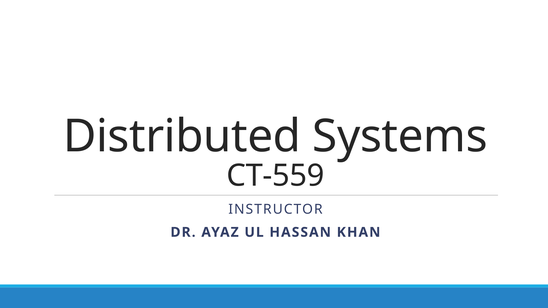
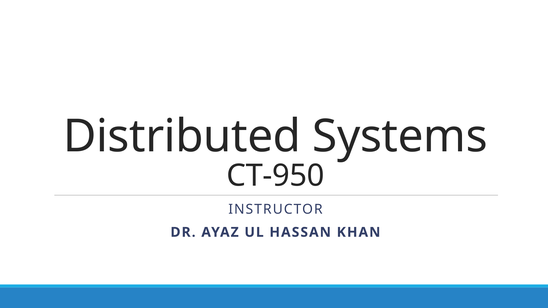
CT-559: CT-559 -> CT-950 (276, 176)
